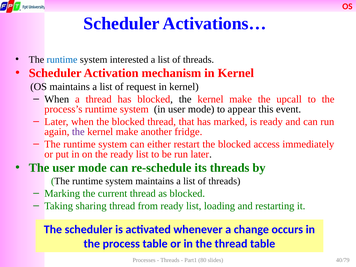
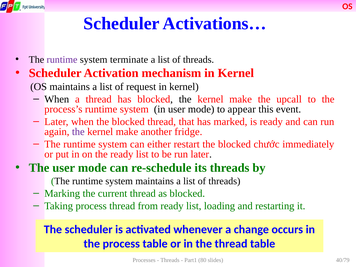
runtime colour: blue -> purple (62, 60)
interested: interested -> terminate (129, 60)
access: access -> chước (267, 144)
Taking sharing: sharing -> process (91, 206)
